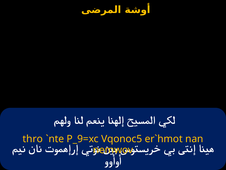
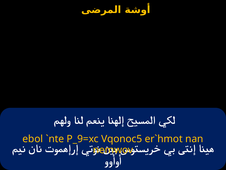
thro: thro -> ebol (33, 139)
